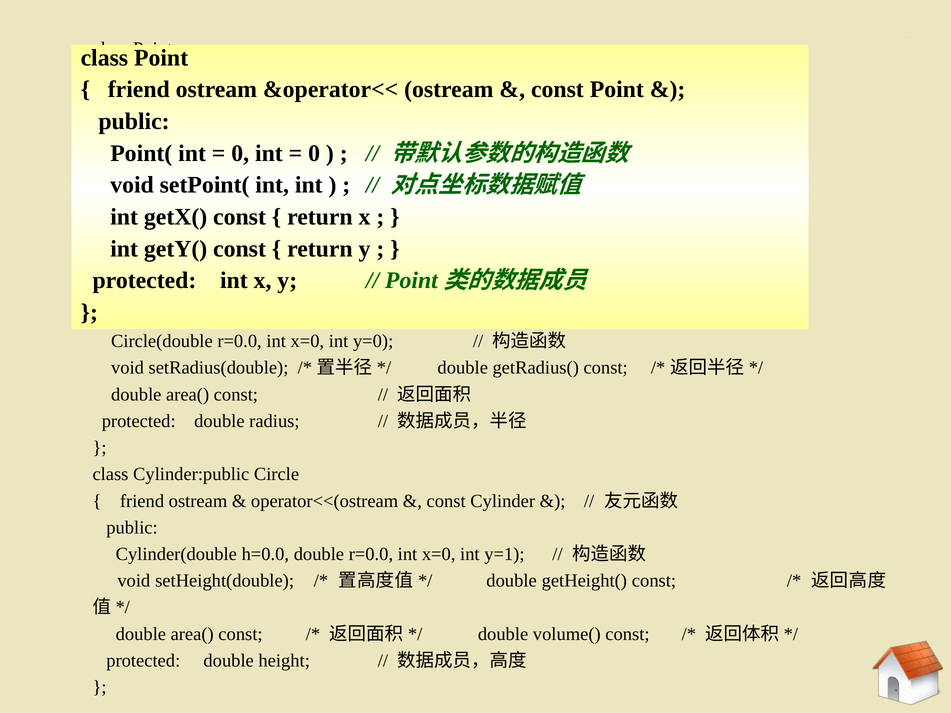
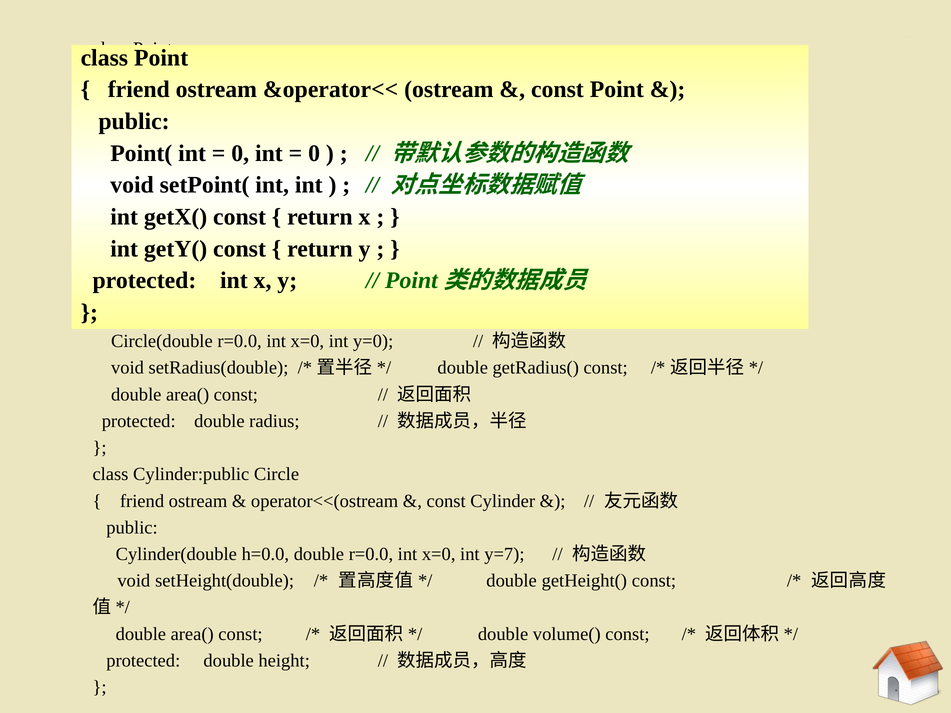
y=1: y=1 -> y=7 (504, 554)
